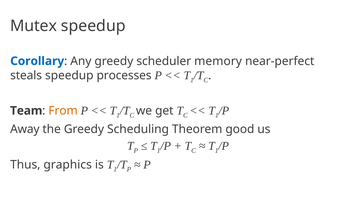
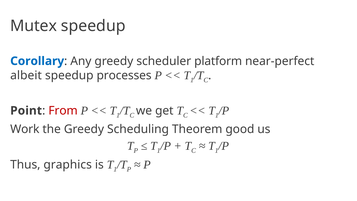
memory: memory -> platform (218, 61)
steals: steals -> albeit (26, 75)
Team: Team -> Point (26, 111)
From colour: orange -> red (63, 111)
Away: Away -> Work (25, 129)
